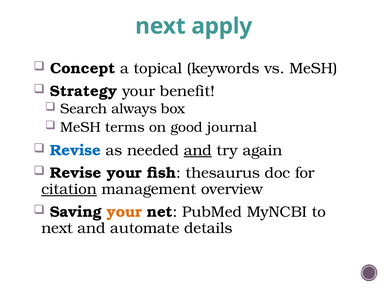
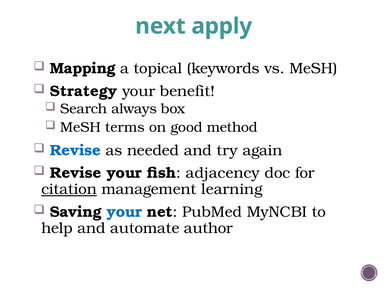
Concept: Concept -> Mapping (83, 68)
journal: journal -> method (232, 127)
and underline: present -> none (198, 150)
thesaurus: thesaurus -> adjacency (223, 173)
overview: overview -> learning (232, 189)
your colour: orange -> blue (124, 212)
next: next -> help (57, 228)
details: details -> author (208, 228)
